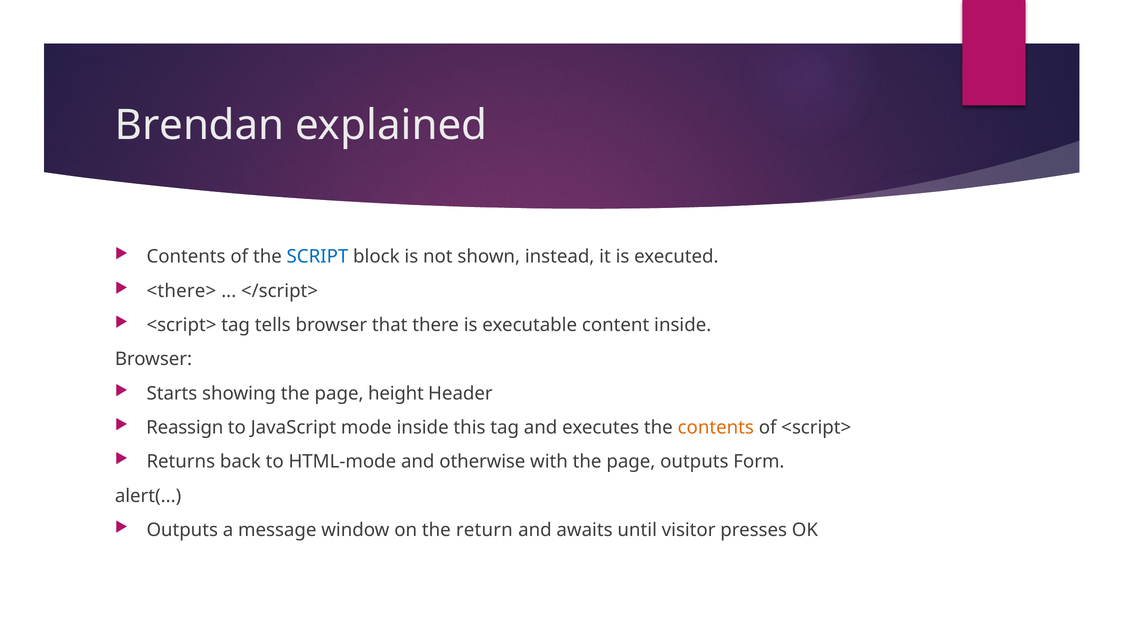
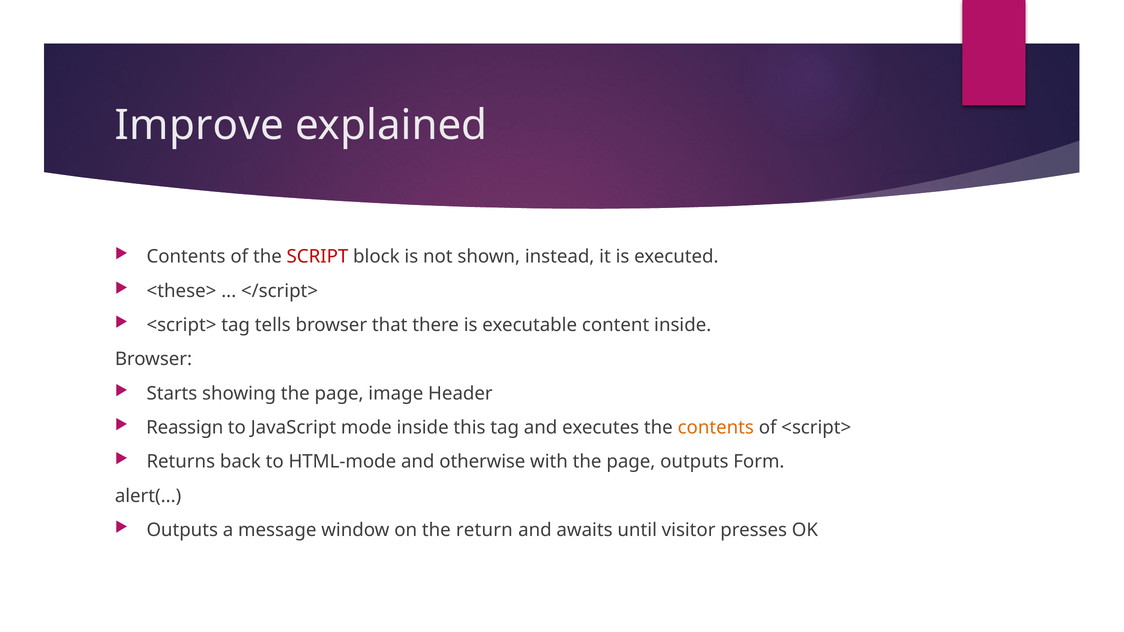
Brendan: Brendan -> Improve (199, 125)
SCRIPT colour: blue -> red (317, 257)
<there>: <there> -> <these> (181, 291)
height: height -> image (396, 394)
